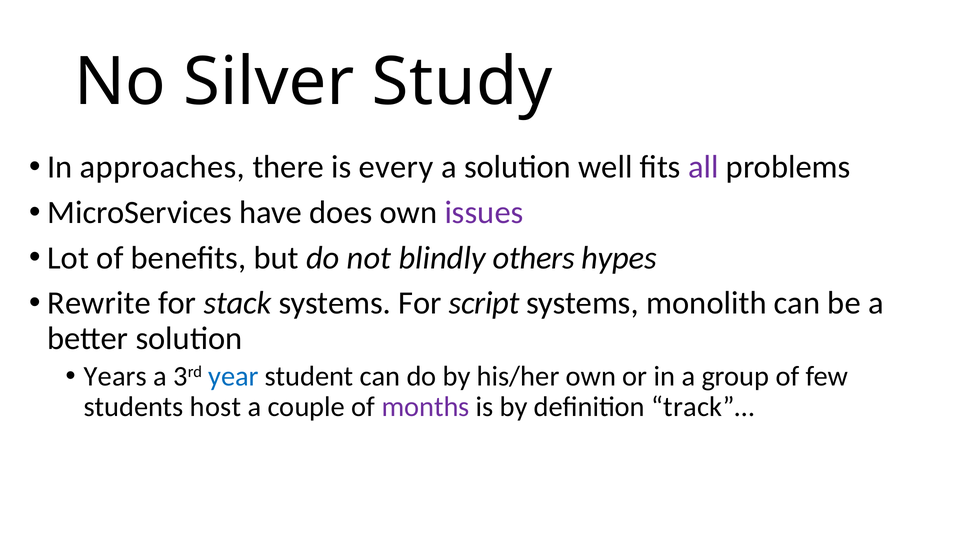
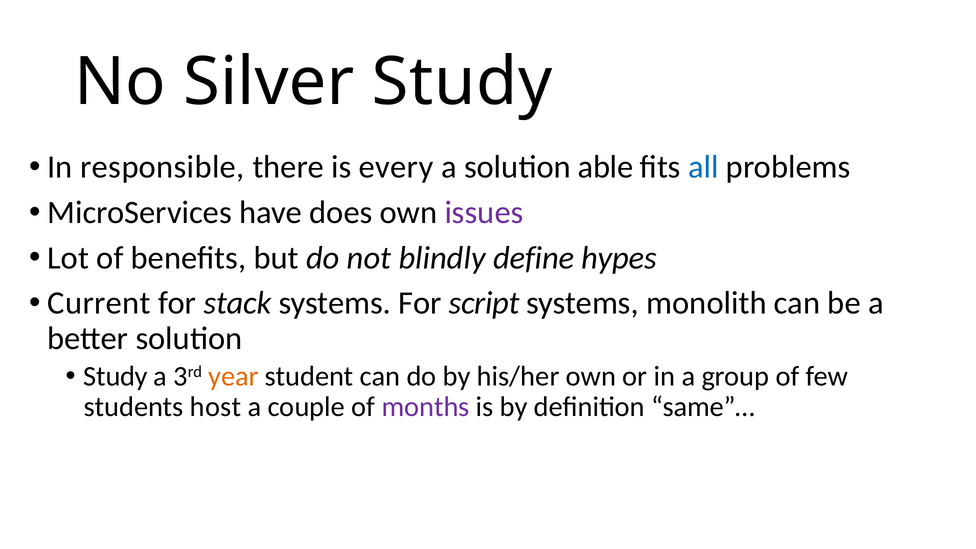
approaches: approaches -> responsible (162, 167)
well: well -> able (606, 167)
all colour: purple -> blue (703, 167)
others: others -> define (534, 258)
Rewrite: Rewrite -> Current (99, 303)
Years: Years -> Study (116, 376)
year colour: blue -> orange (234, 376)
track”…: track”… -> same”… (703, 407)
